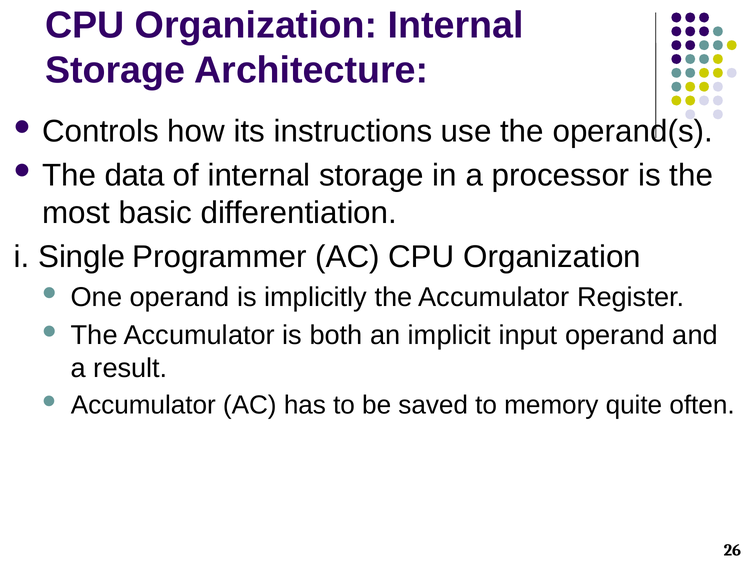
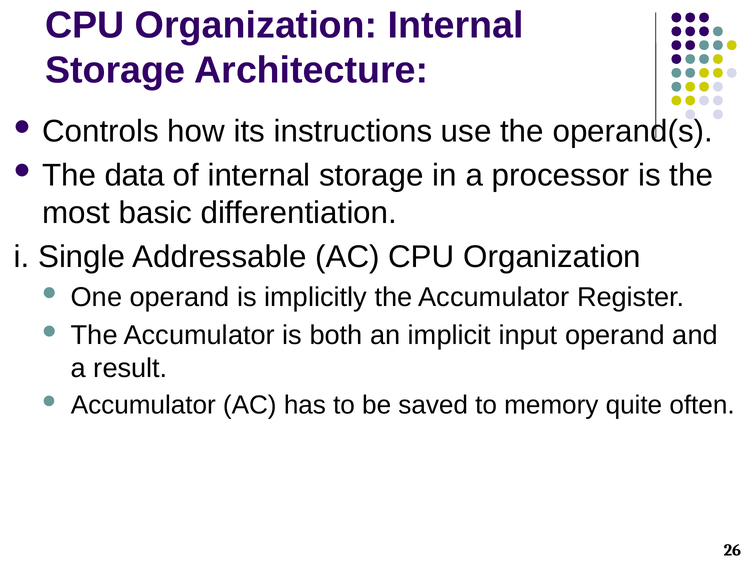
Programmer: Programmer -> Addressable (219, 257)
